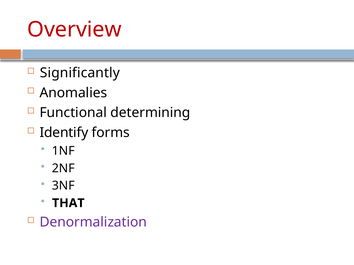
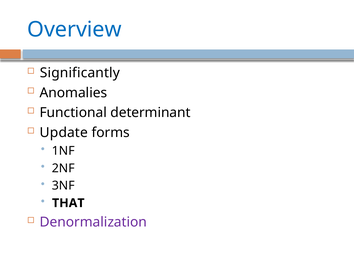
Overview colour: red -> blue (74, 30)
determining: determining -> determinant (150, 113)
Identify: Identify -> Update (64, 133)
